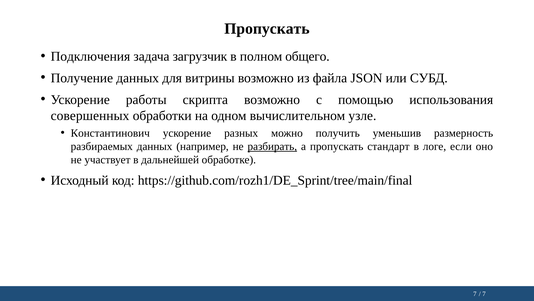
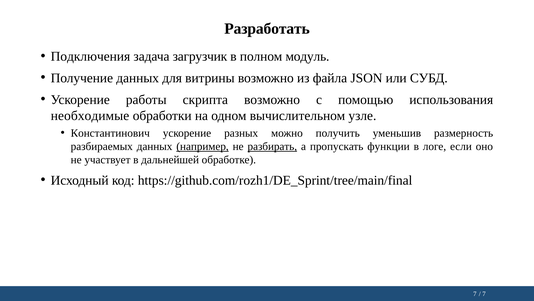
Пропускать: Пропускать -> Разработать (267, 29)
общего: общего -> модуль (307, 56)
совершенных: совершенных -> необходимые (90, 115)
например underline: none -> present (203, 146)
стандарт: стандарт -> функции (389, 146)
